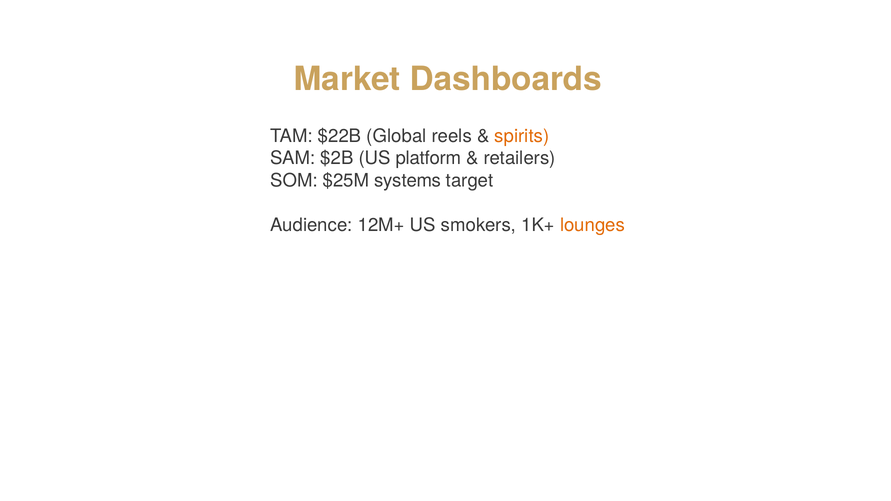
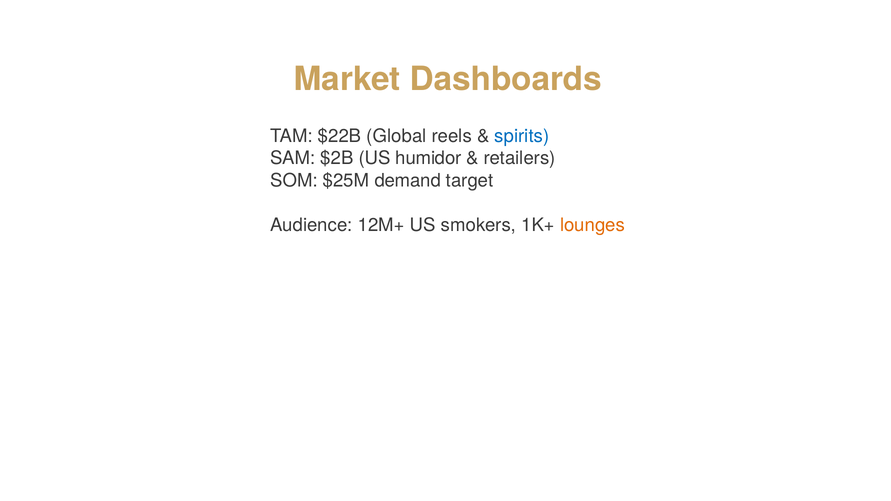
spirits colour: orange -> blue (522, 136)
platform: platform -> humidor (428, 158)
systems: systems -> demand (408, 181)
